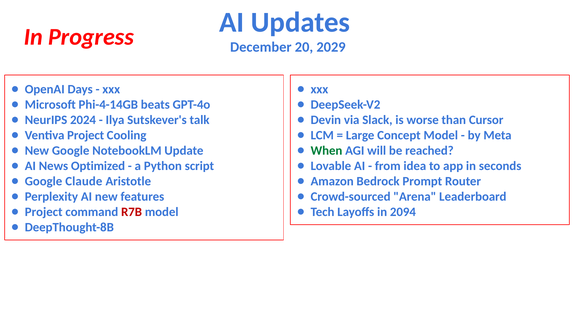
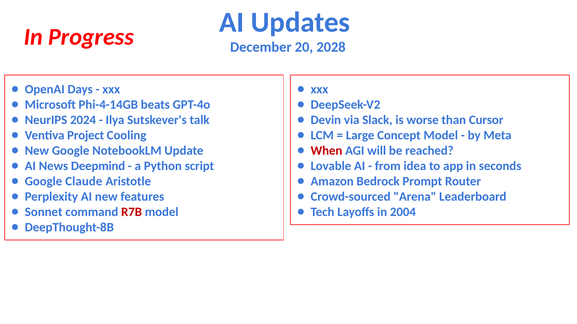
2029: 2029 -> 2028 (331, 47)
When colour: green -> red (326, 151)
Optimized: Optimized -> Deepmind (98, 166)
Project: Project -> Sonnet (44, 212)
2094: 2094 -> 2004 (403, 212)
